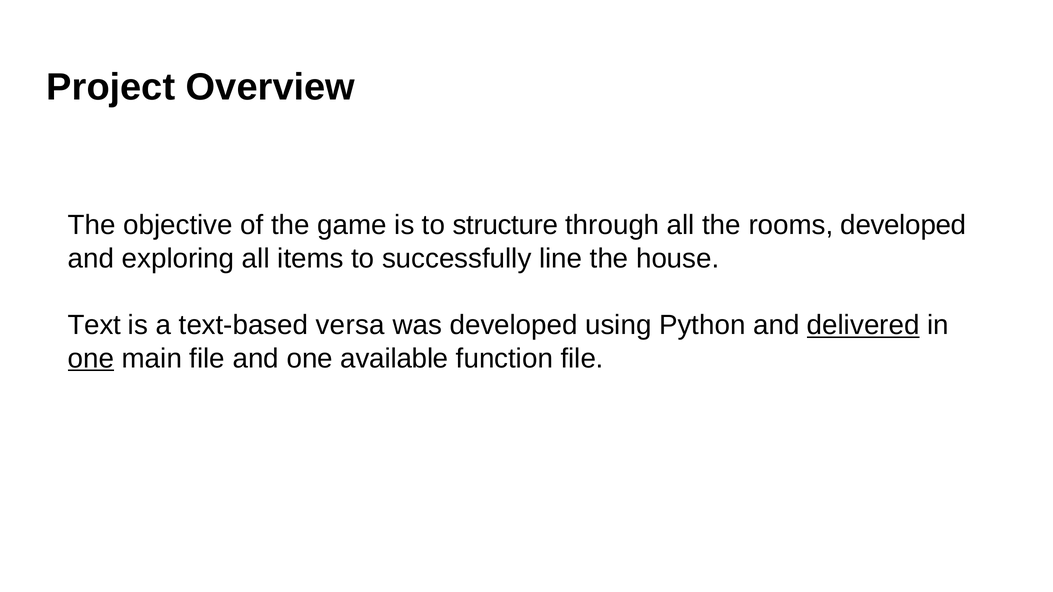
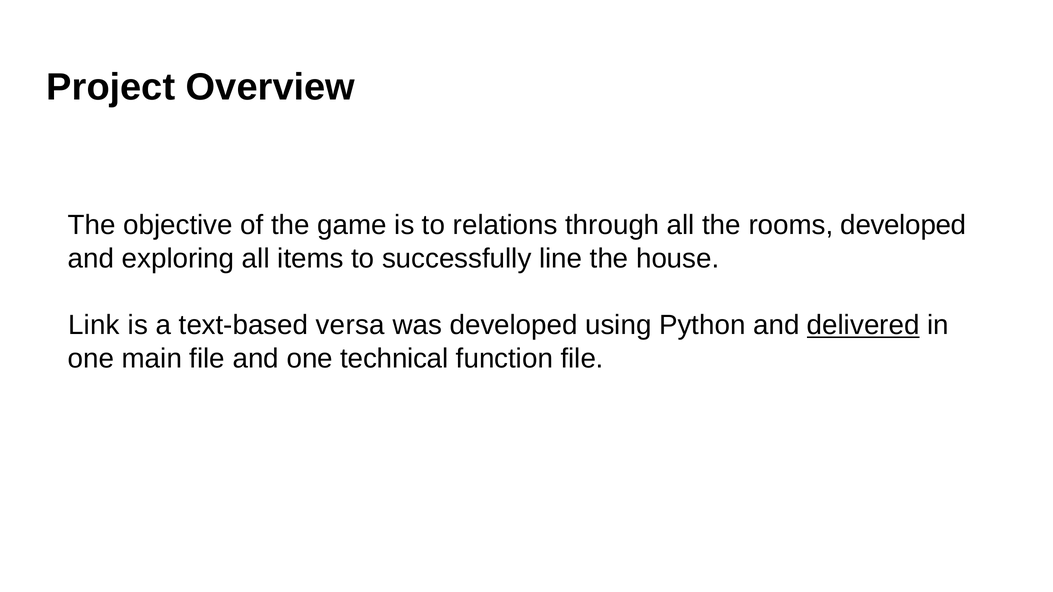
structure: structure -> relations (505, 225)
Text: Text -> Link (94, 325)
one underline: present -> none (91, 359)
available: available -> technical (394, 359)
